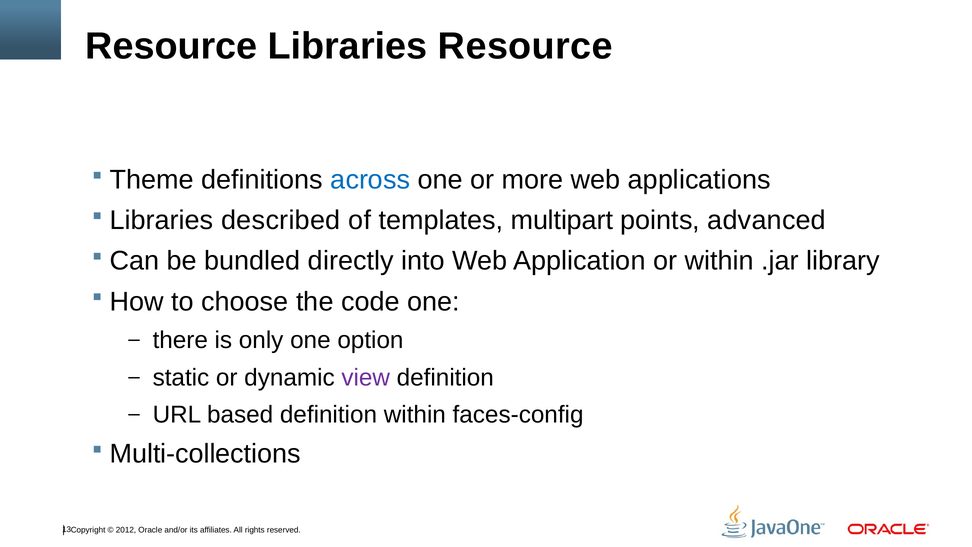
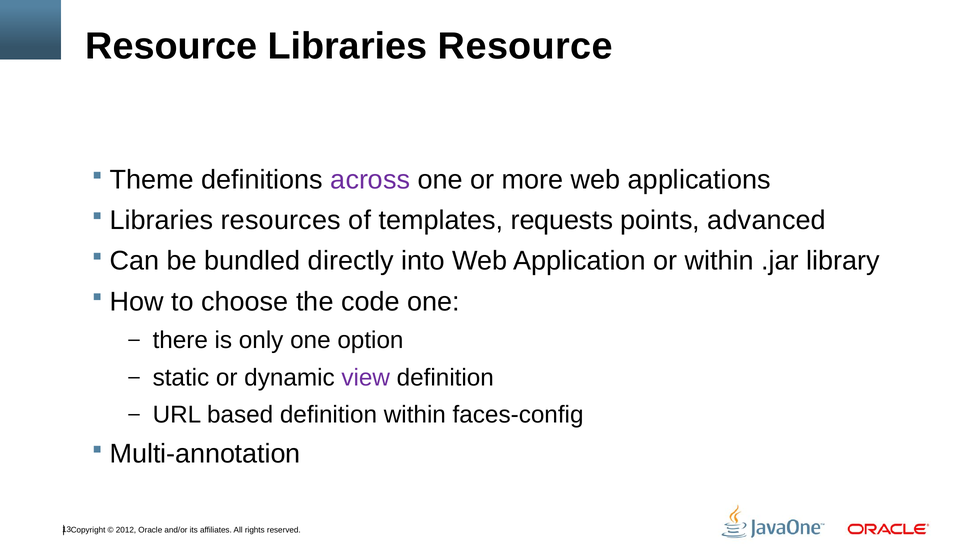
across colour: blue -> purple (370, 180)
described: described -> resources (281, 220)
multipart: multipart -> requests (562, 220)
Multi-collections: Multi-collections -> Multi-annotation (205, 454)
